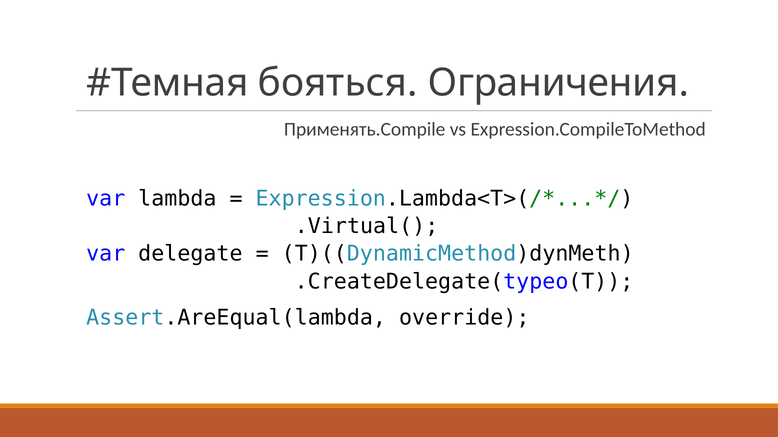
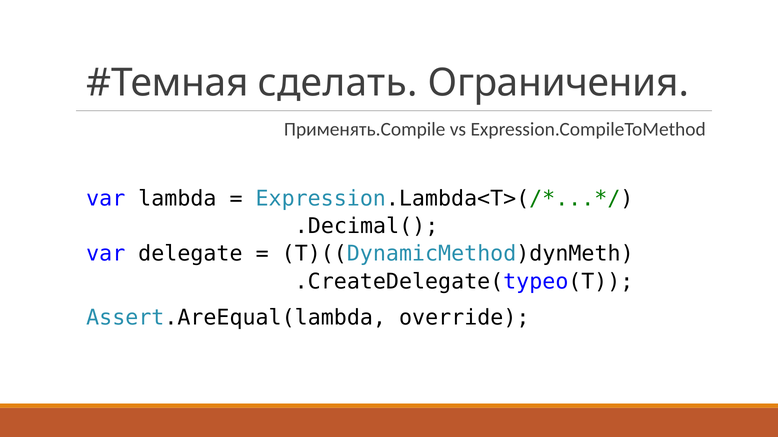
бояться: бояться -> сделать (338, 83)
.Virtual(: .Virtual( -> .Decimal( (367, 226)
